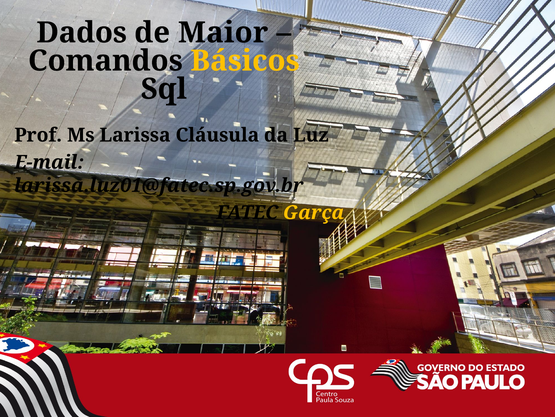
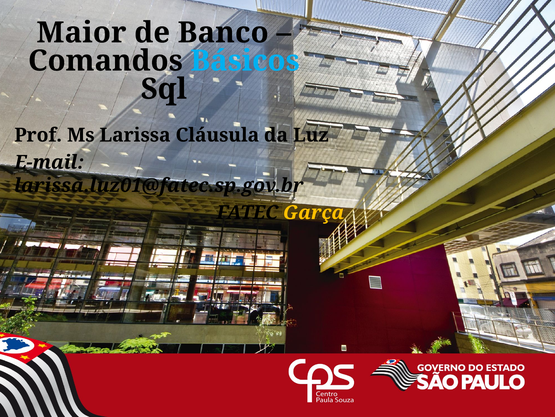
Dados: Dados -> Maior (81, 33)
Maior: Maior -> Banco (223, 33)
Básicos colour: yellow -> light blue (245, 61)
